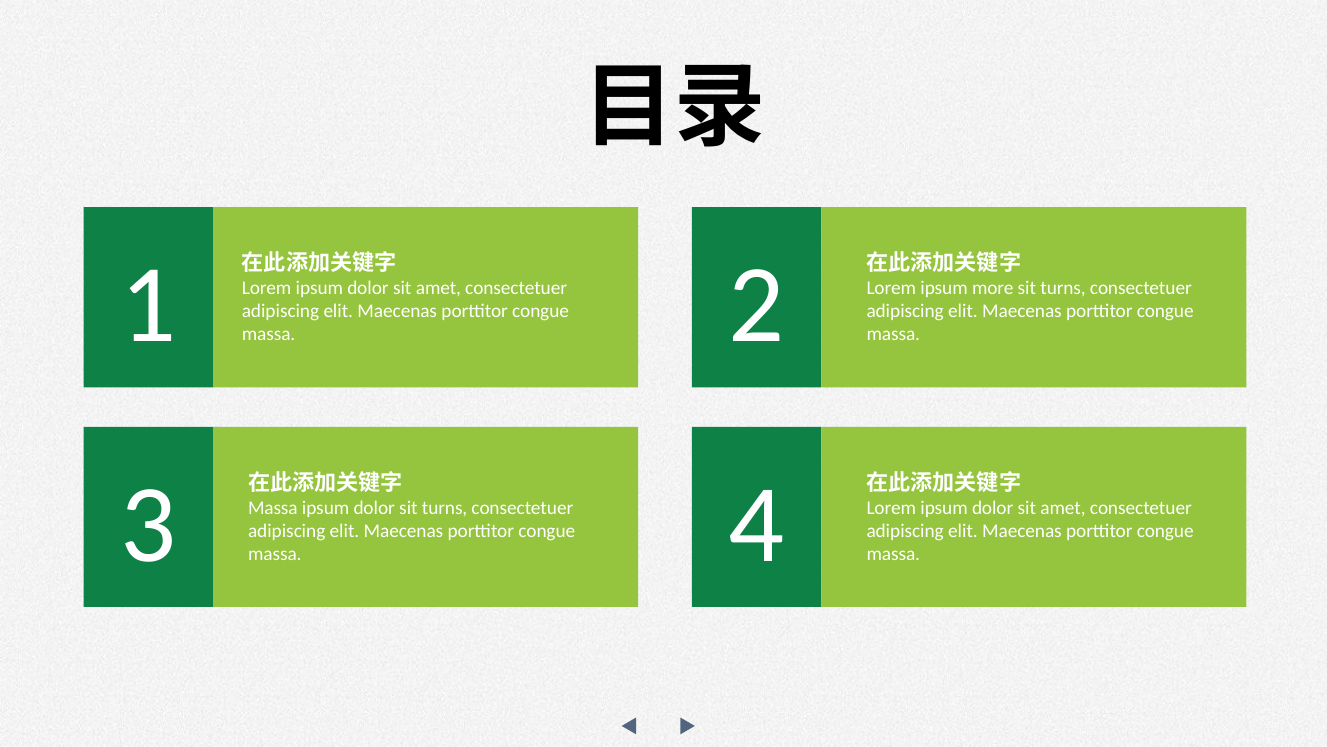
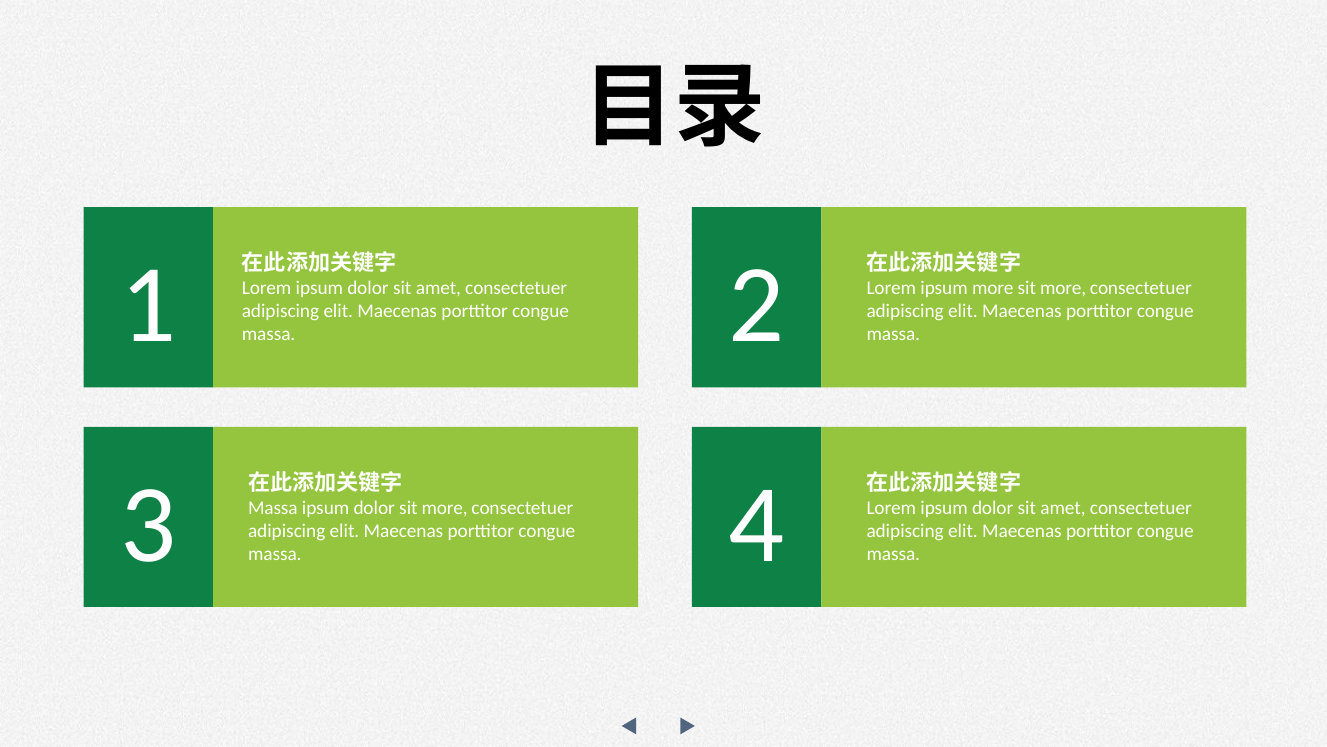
turns: turns -> more (1063, 288)
dolor sit turns: turns -> more (445, 507)
